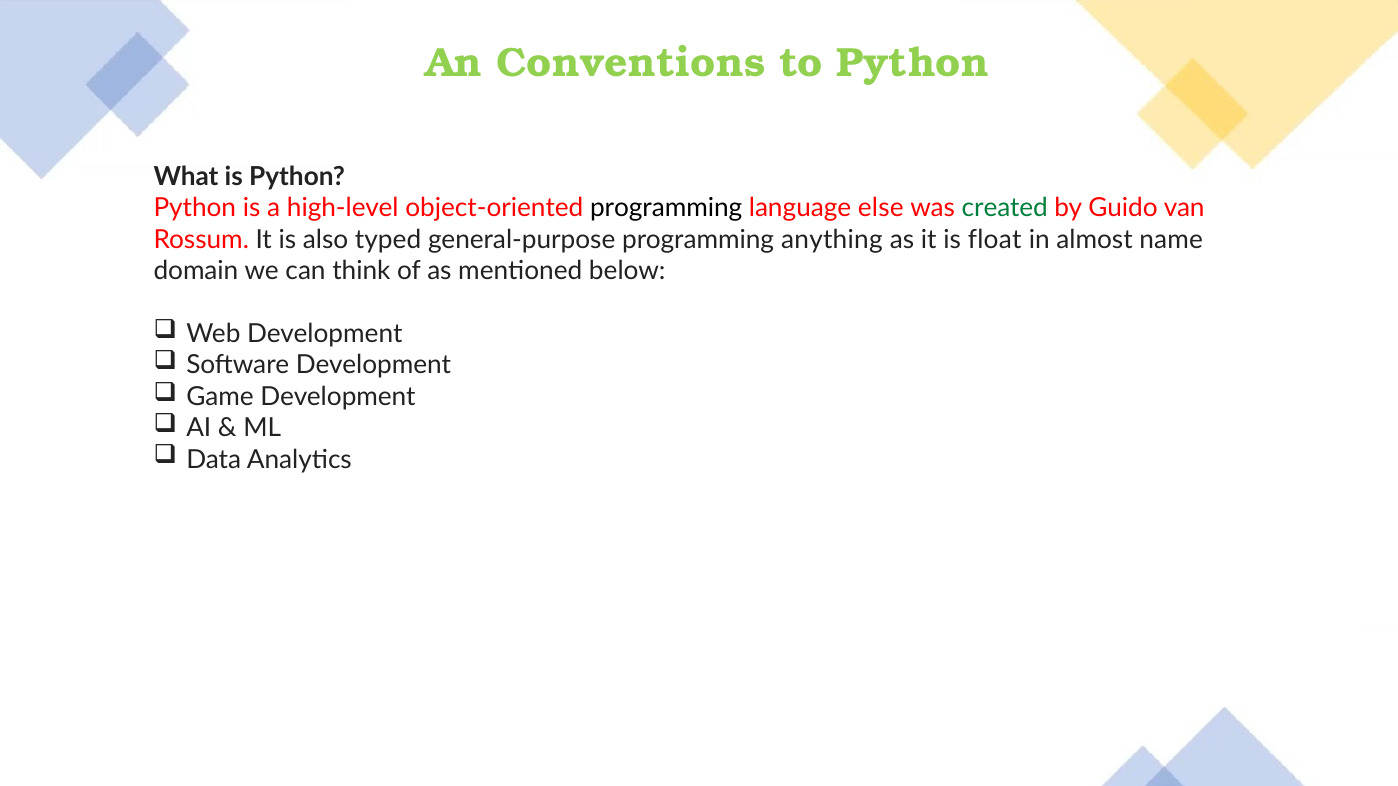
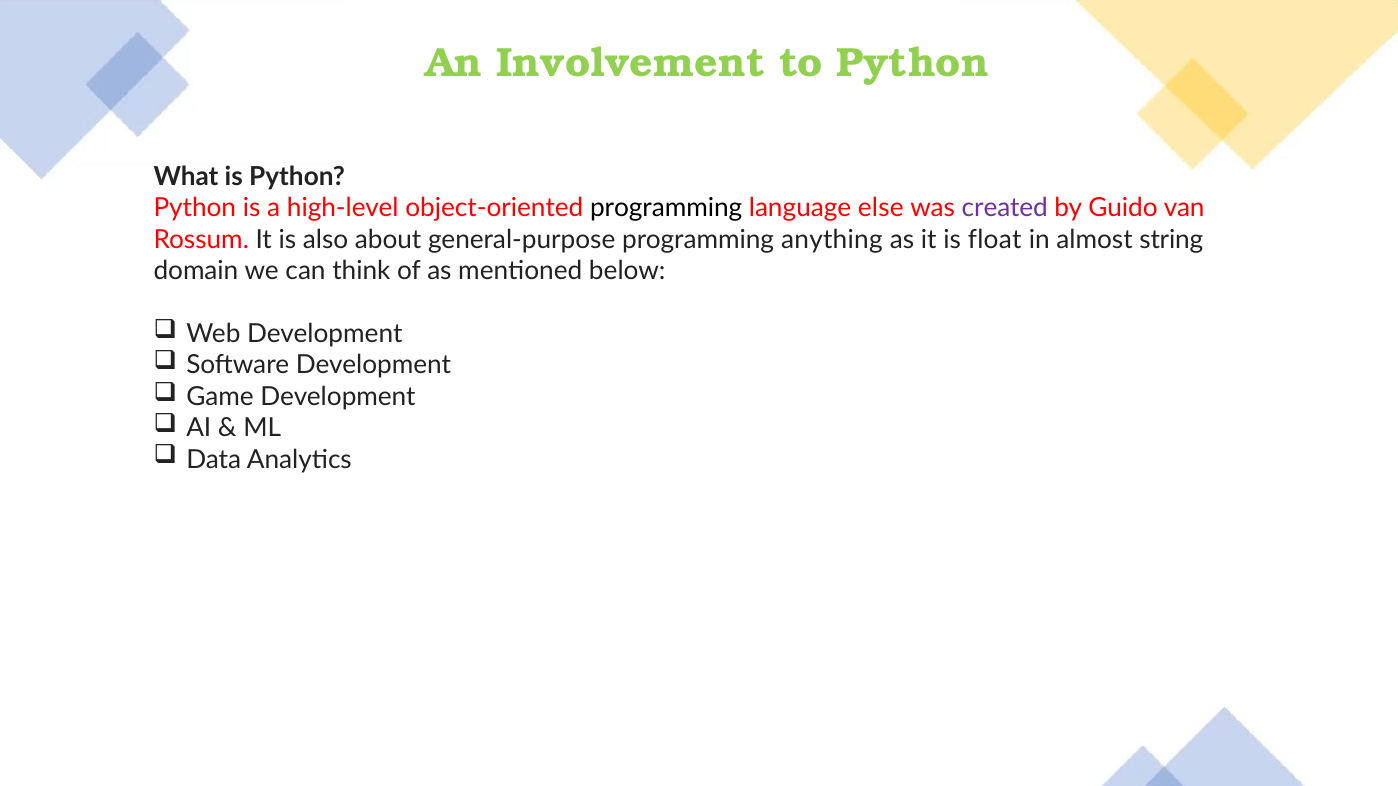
Conventions: Conventions -> Involvement (631, 63)
created colour: green -> purple (1005, 208)
typed: typed -> about (388, 240)
name: name -> string (1171, 240)
